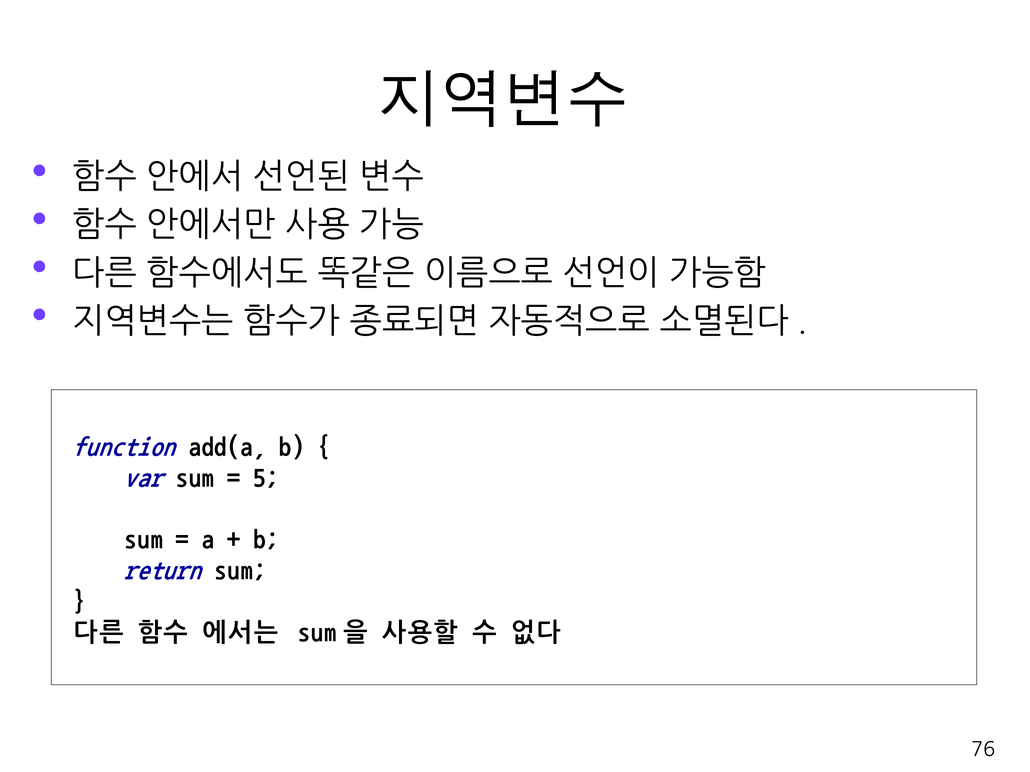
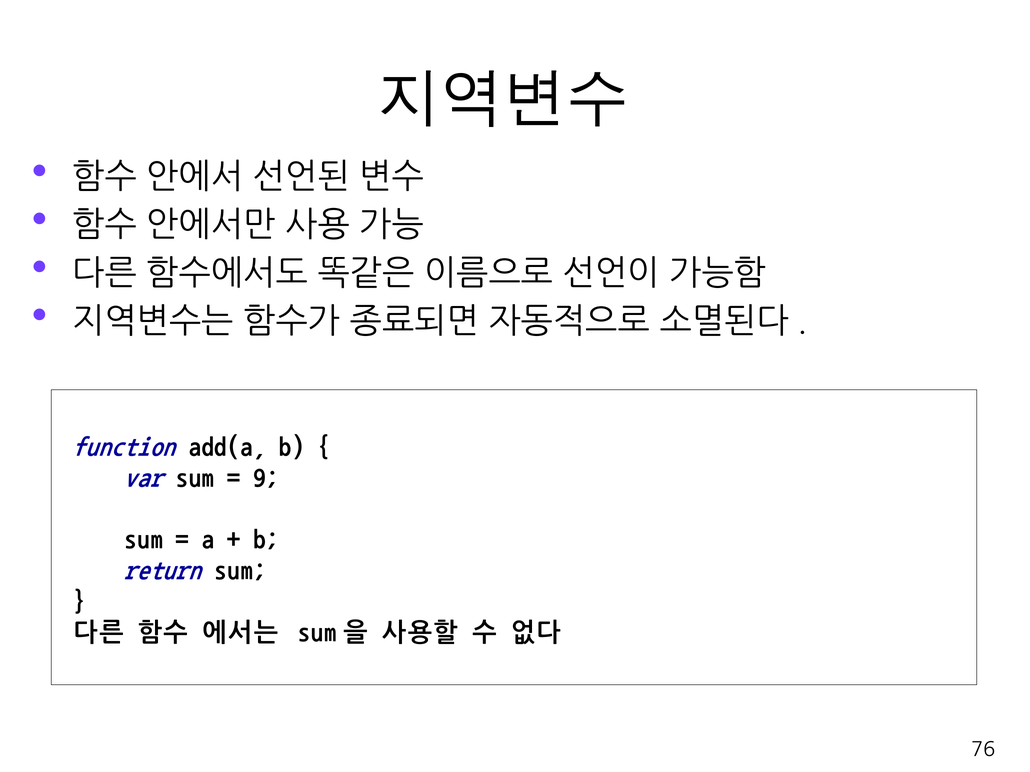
5: 5 -> 9 (266, 478)
